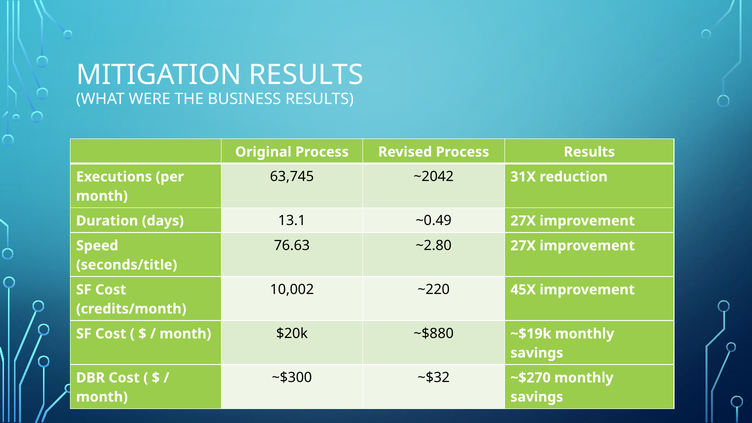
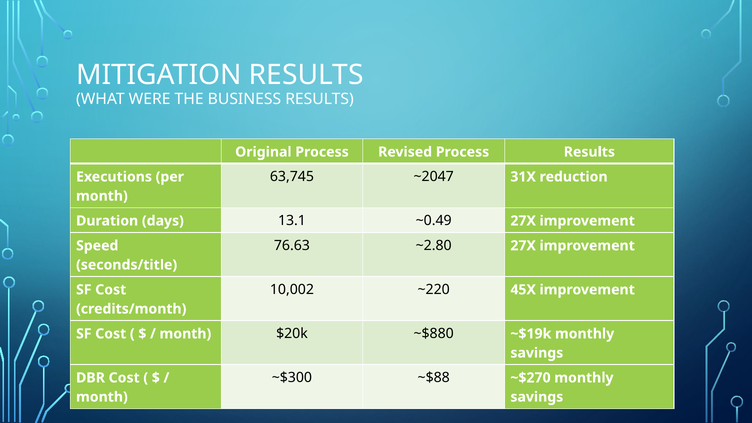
~2042: ~2042 -> ~2047 (434, 177)
~$32: ~$32 -> ~$88 (434, 378)
